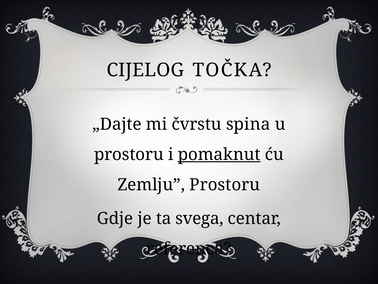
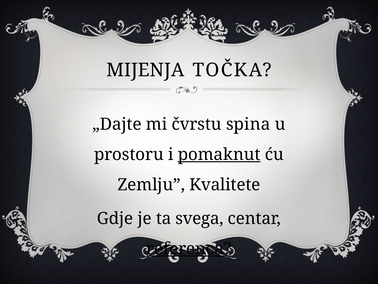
CIJELOG: CIJELOG -> MIJENJA (145, 70)
Zemlju Prostoru: Prostoru -> Kvalitete (225, 184)
referenca underline: none -> present (189, 248)
